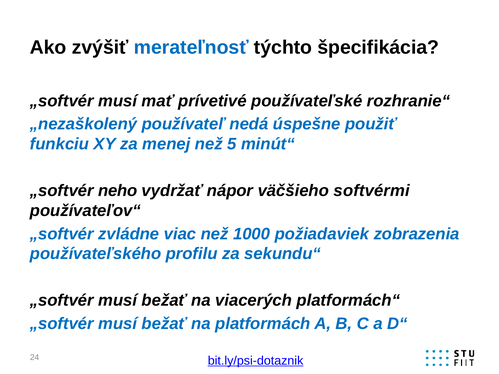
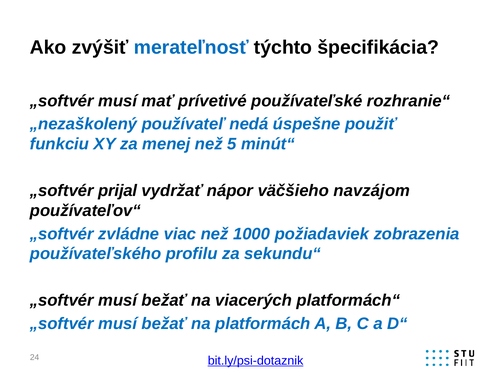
neho: neho -> prijal (118, 191)
softvérmi: softvérmi -> navzájom (372, 191)
